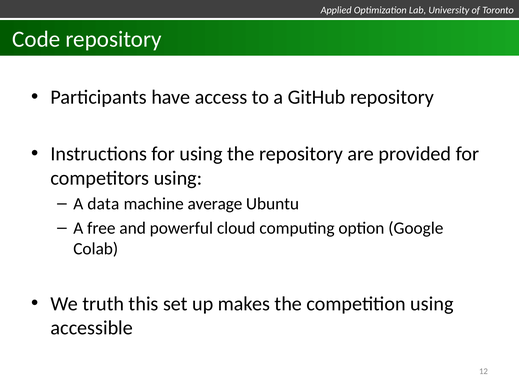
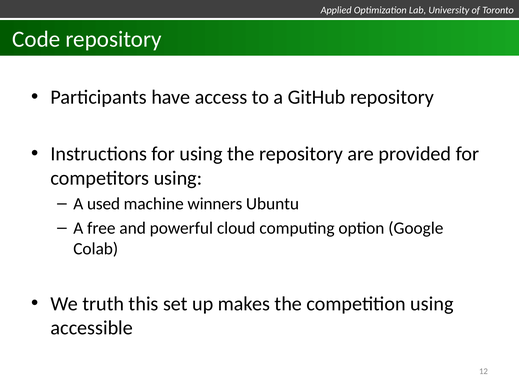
data: data -> used (104, 204)
average: average -> winners (215, 204)
